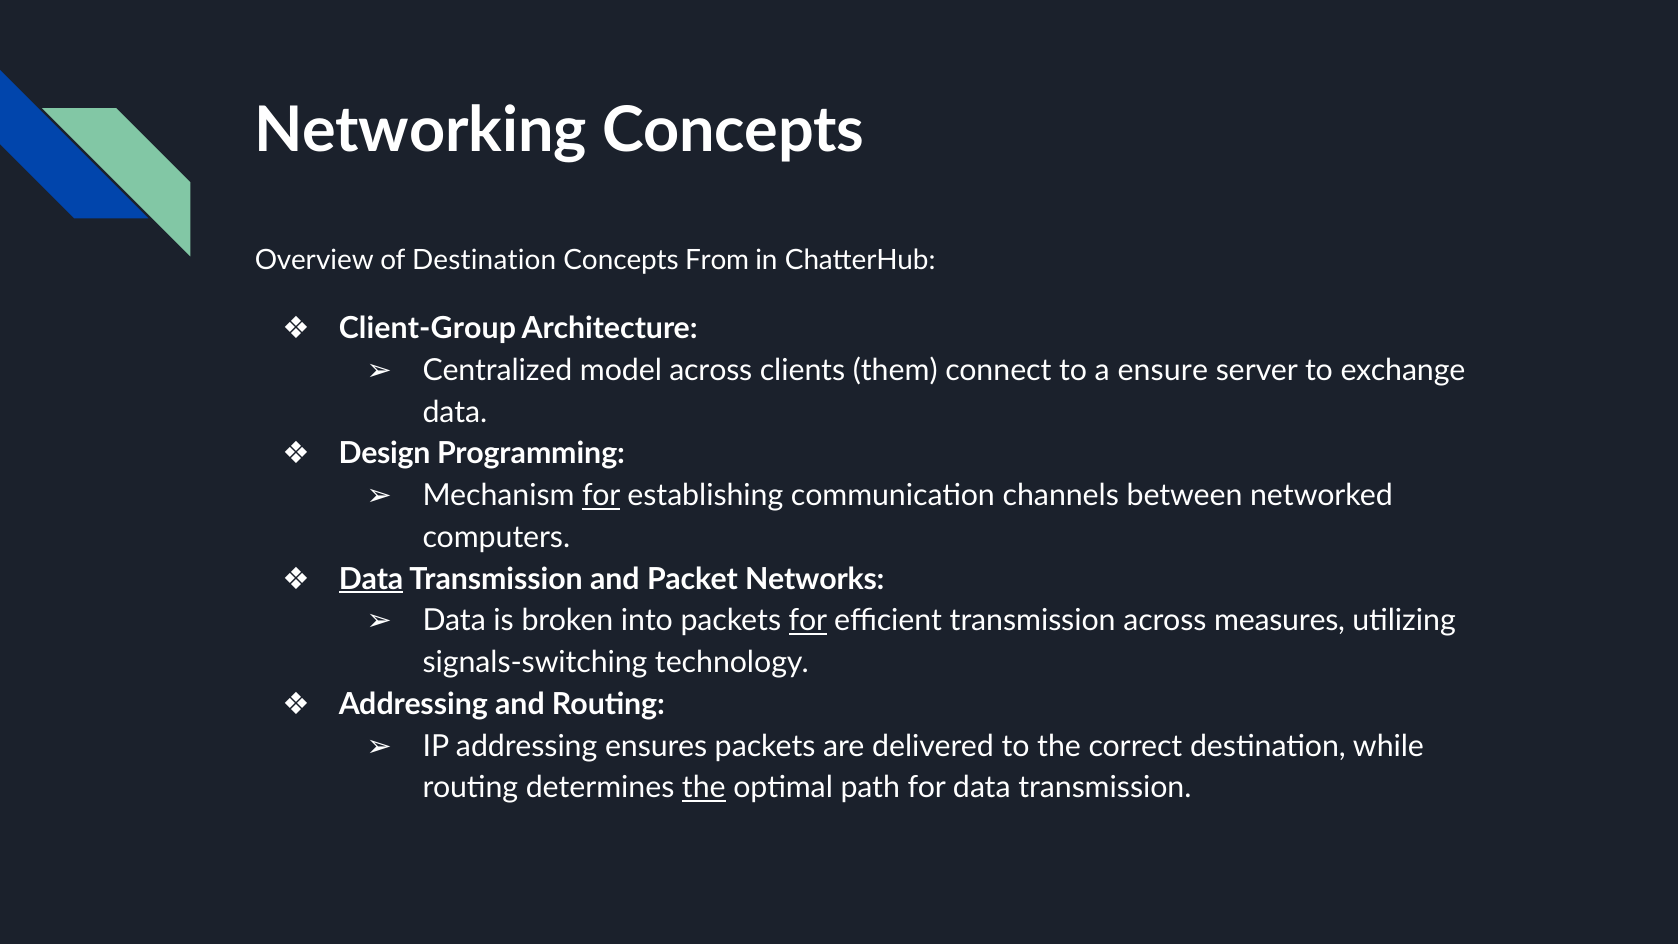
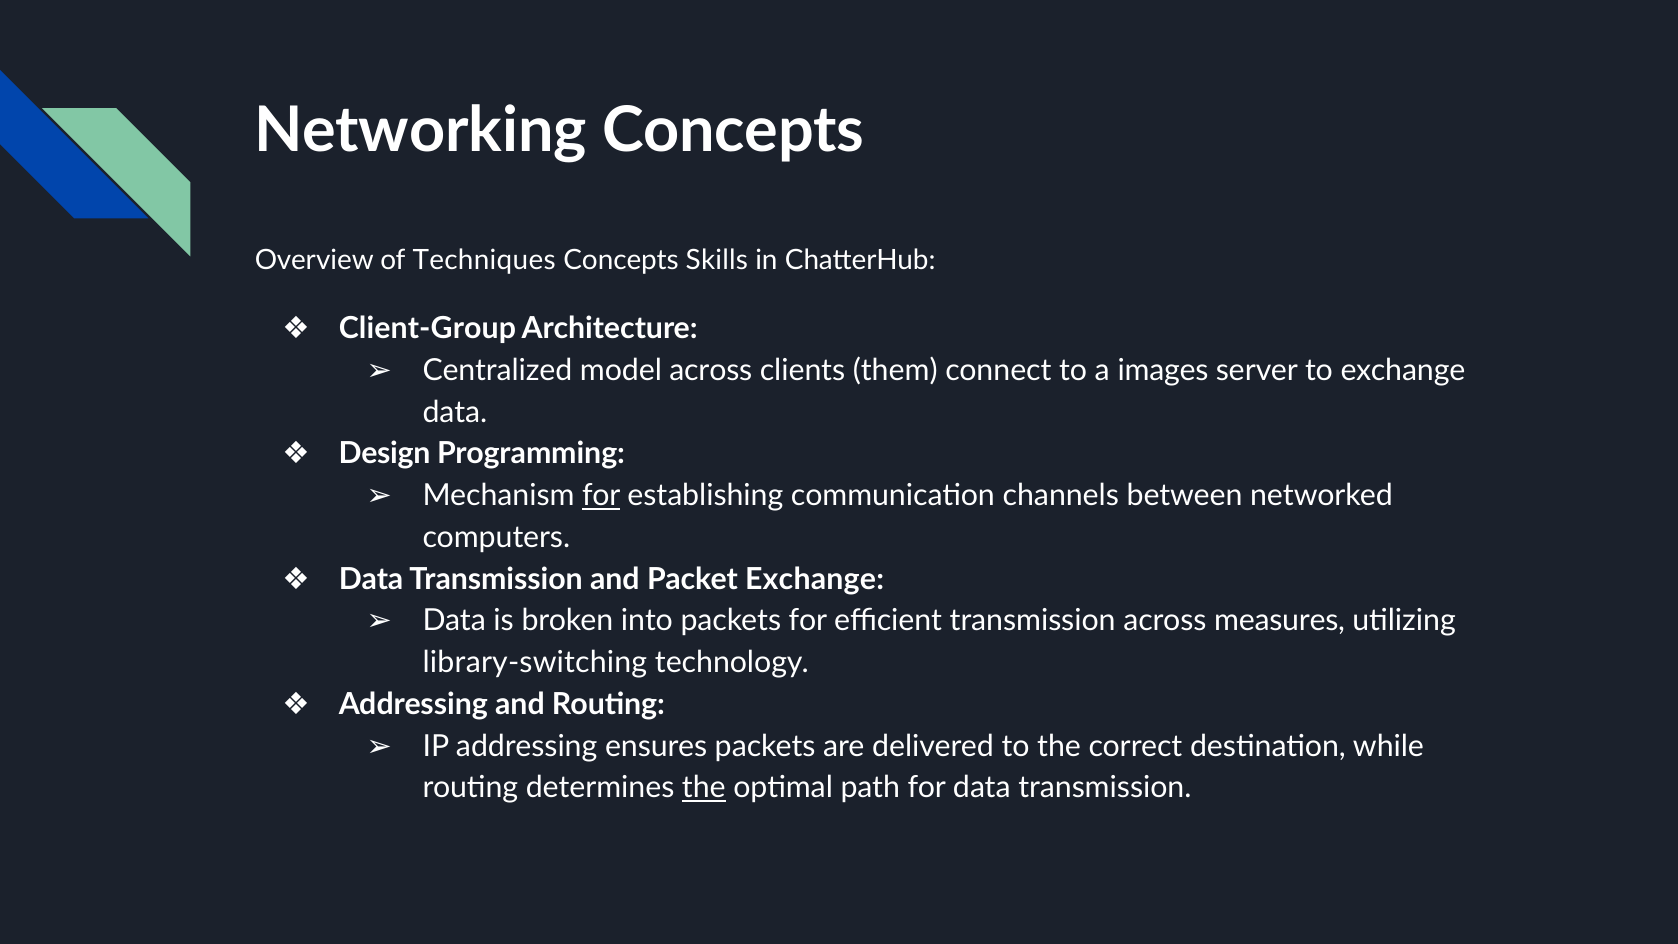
of Destination: Destination -> Techniques (484, 260)
From: From -> Skills (717, 260)
ensure: ensure -> images (1163, 370)
Data underline: present -> none (371, 579)
Packet Networks: Networks -> Exchange (815, 579)
for underline: present -> none (808, 621)
signals-switching: signals-switching -> library-switching (535, 663)
